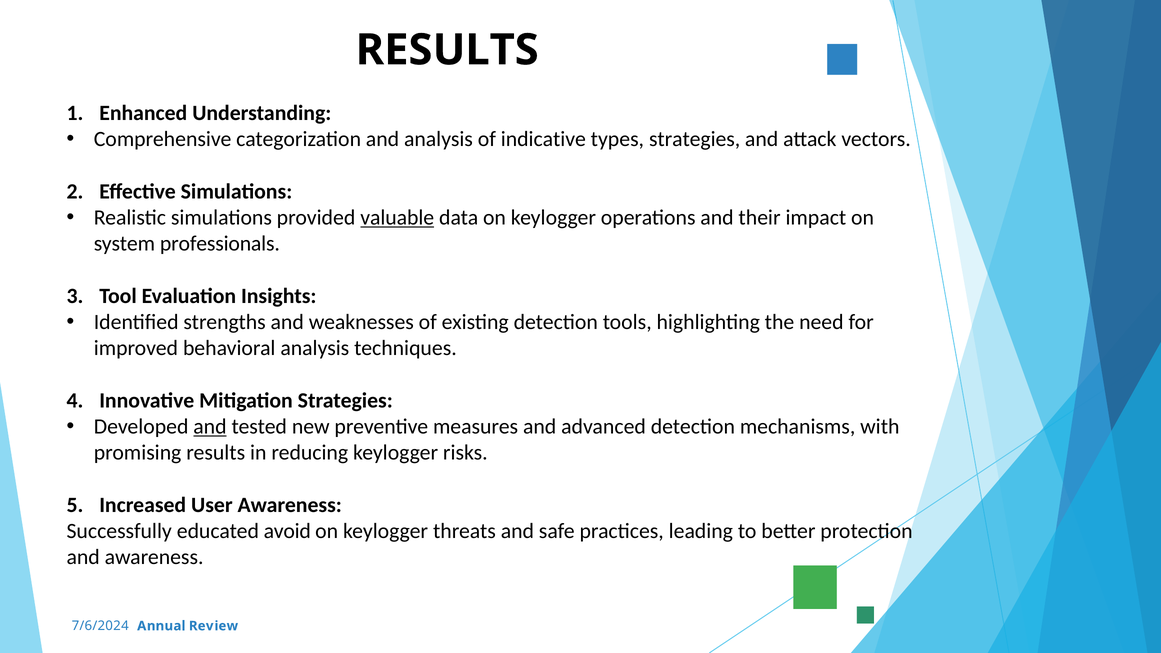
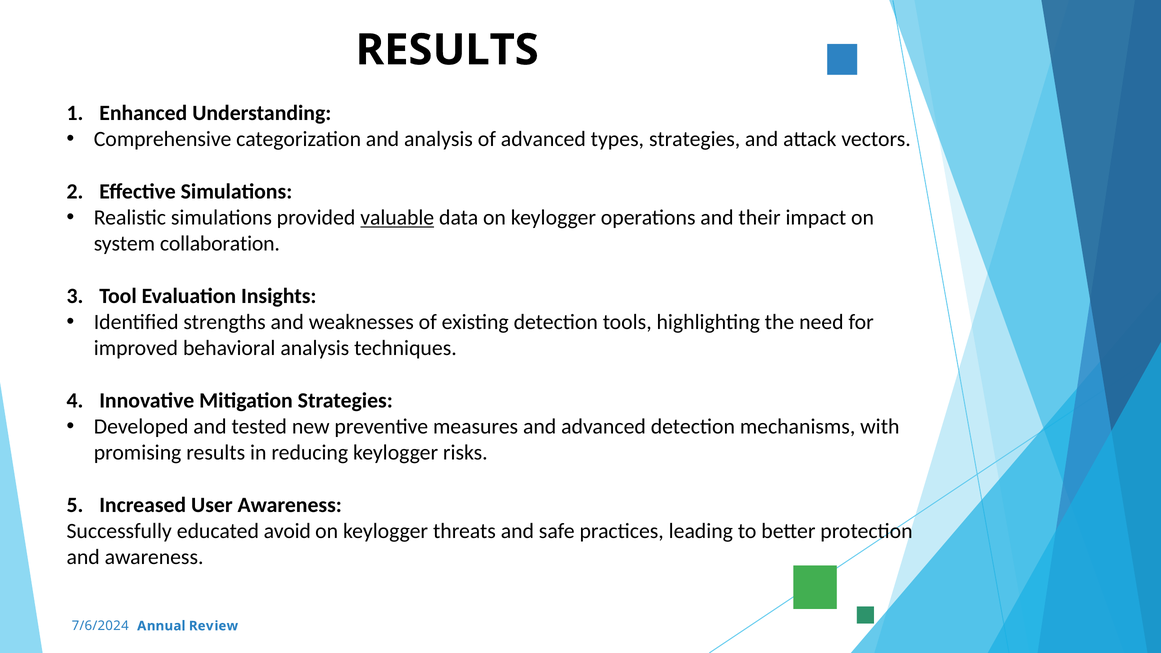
of indicative: indicative -> advanced (543, 139)
professionals: professionals -> collaboration (220, 244)
and underline: present -> none (210, 427)
